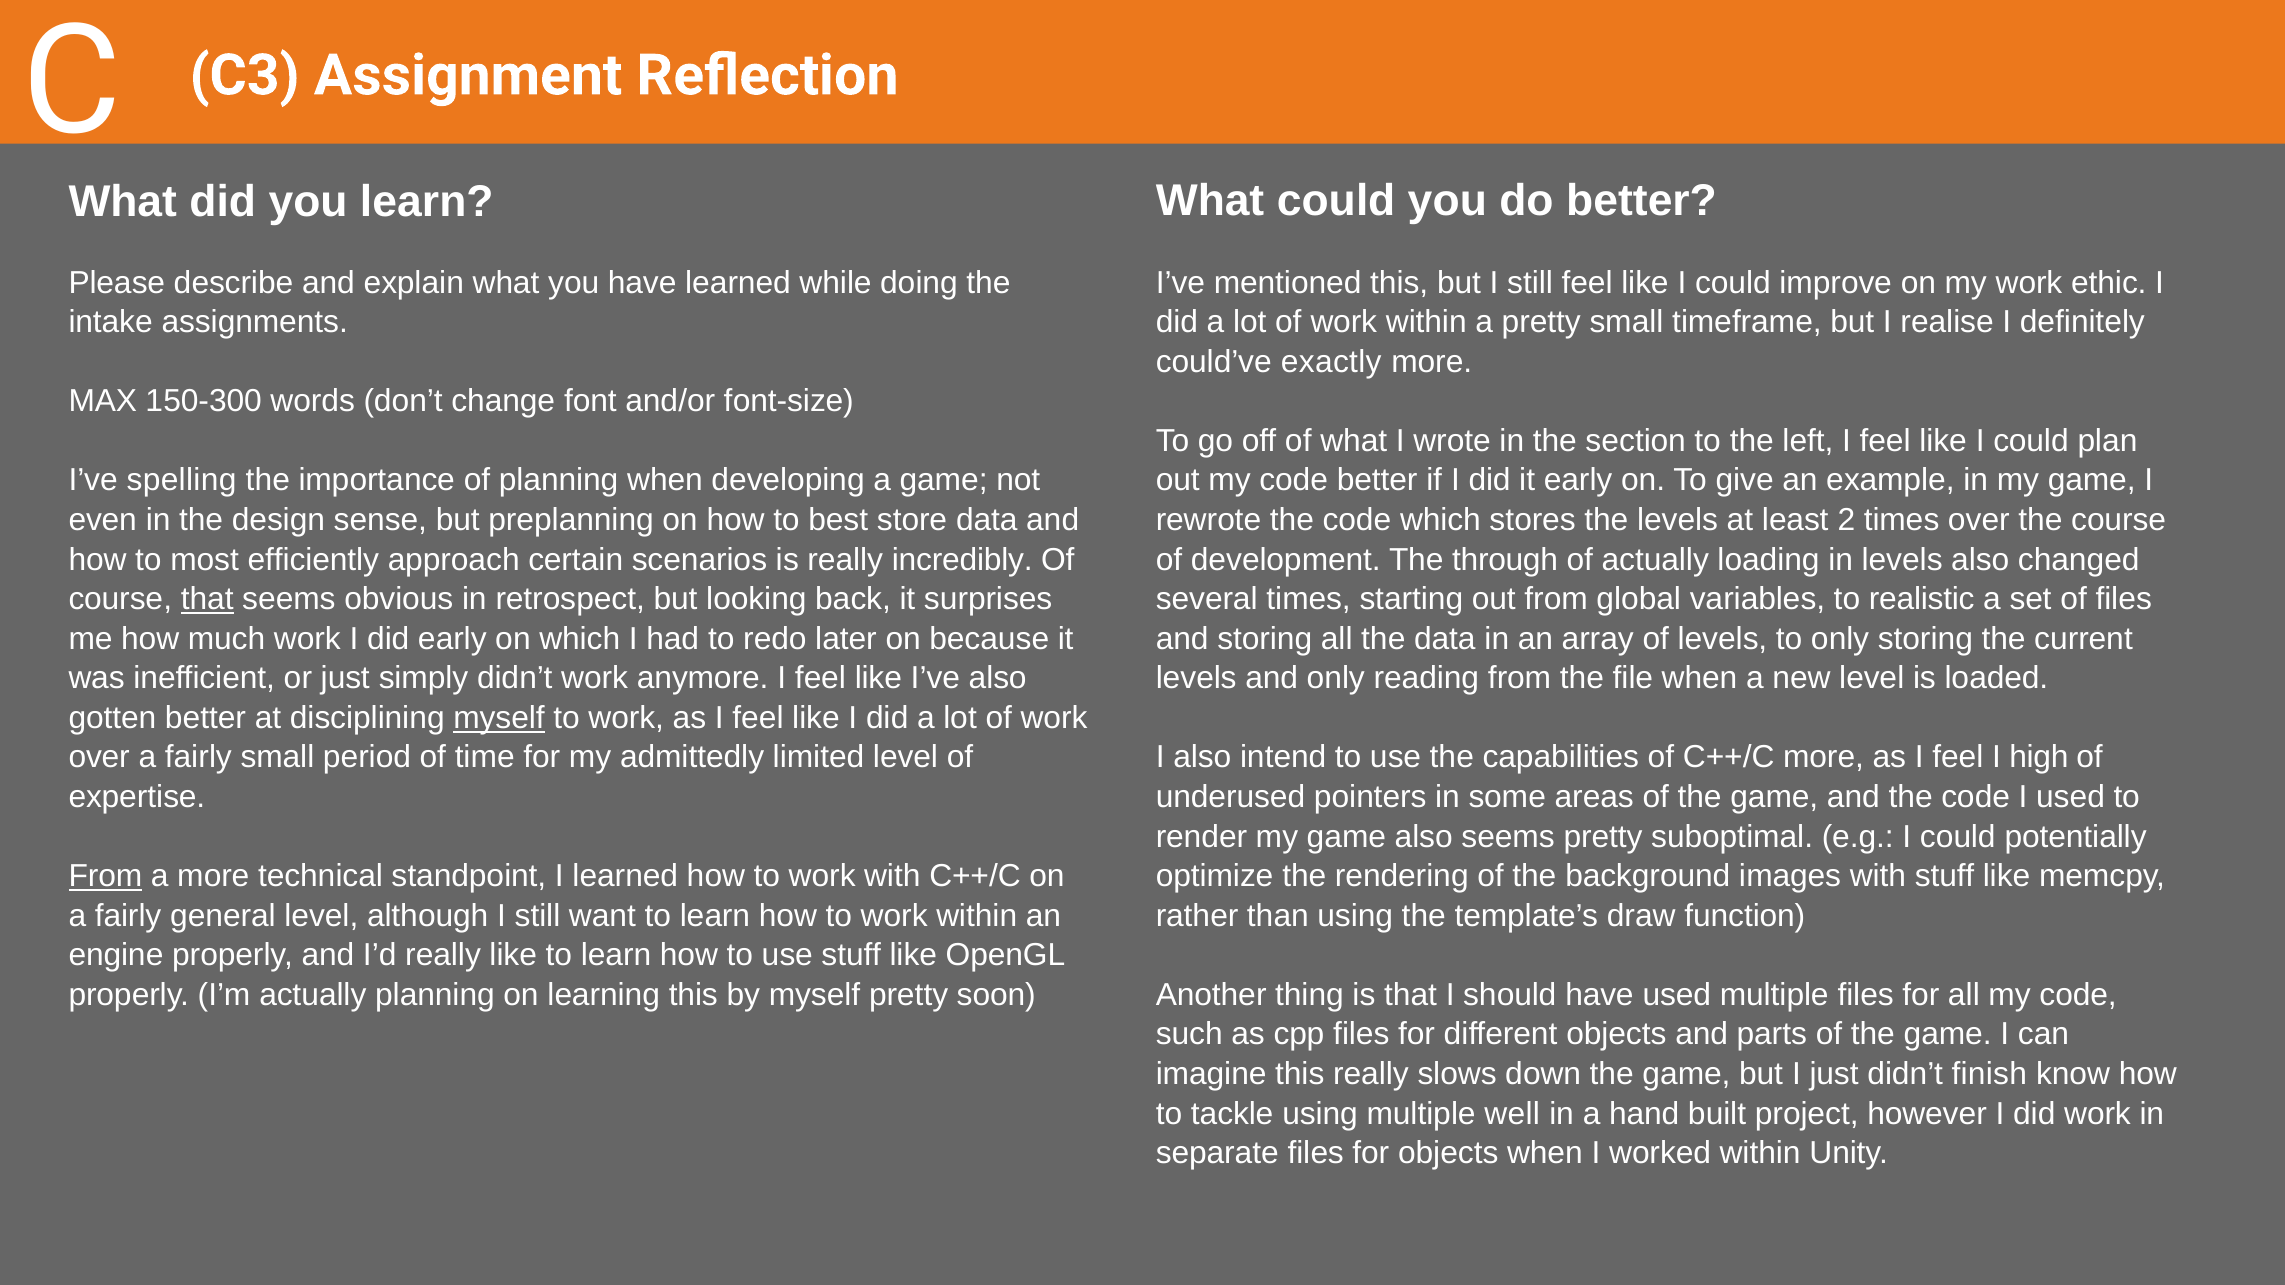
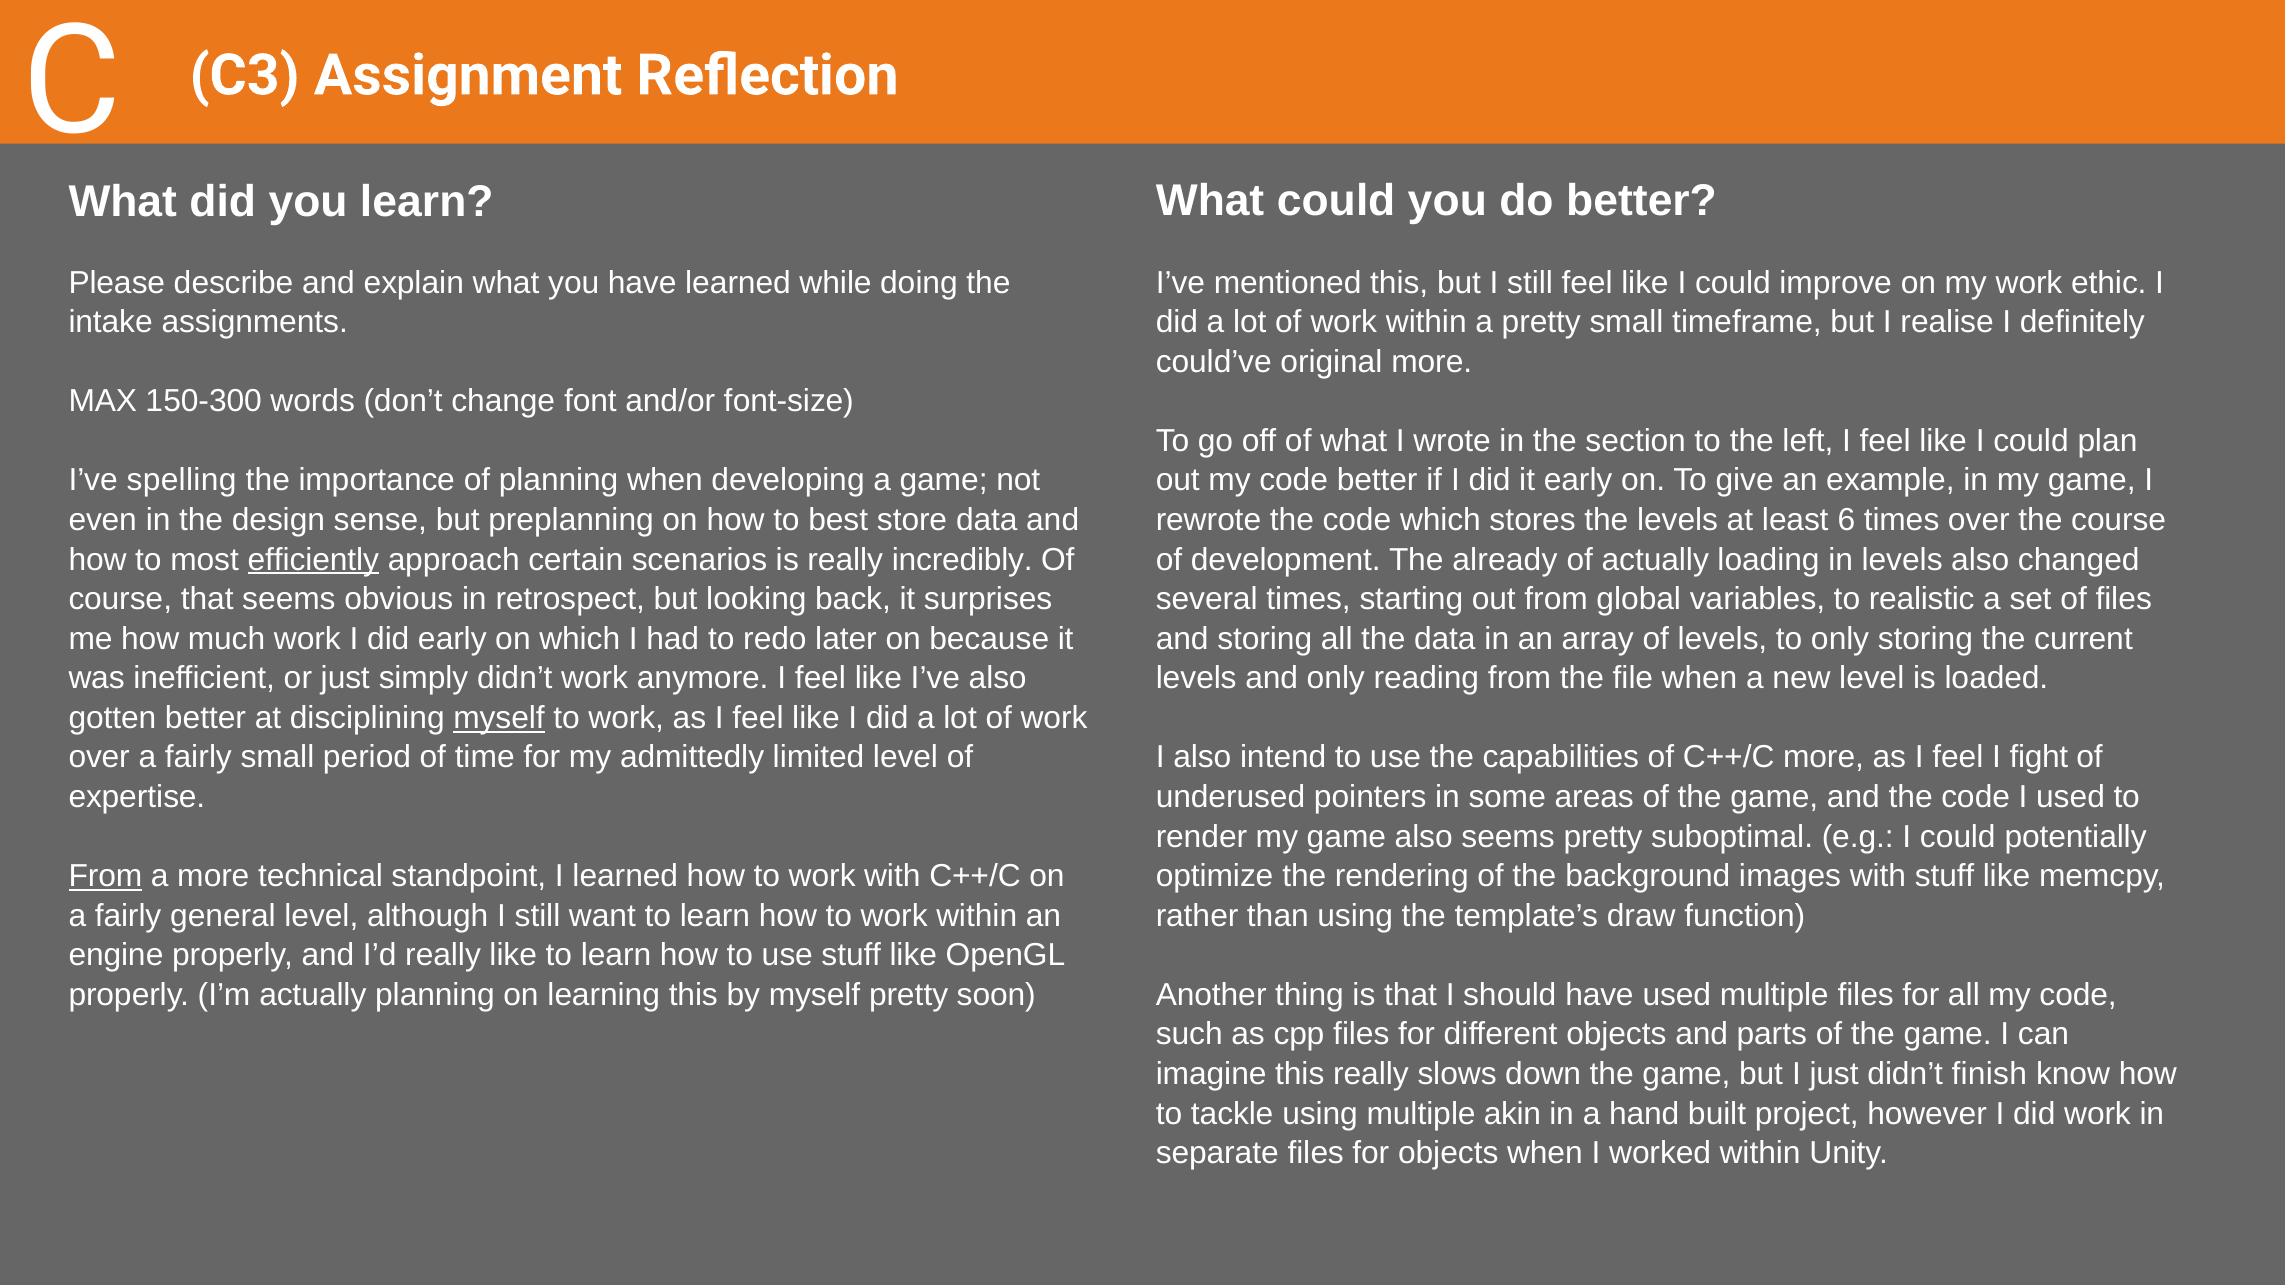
exactly: exactly -> original (1331, 362)
2: 2 -> 6 (1846, 520)
efficiently underline: none -> present (313, 560)
through: through -> already (1505, 560)
that underline: present -> none (207, 599)
high: high -> fight (2039, 758)
well: well -> akin (1512, 1114)
